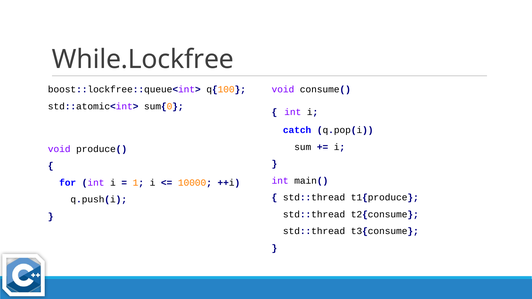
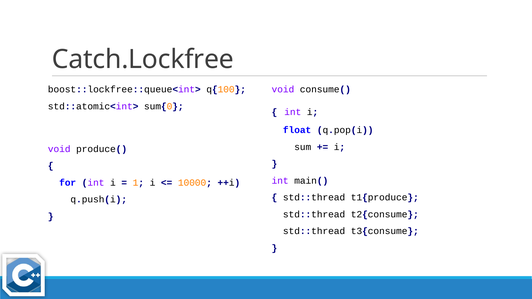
While.Lockfree: While.Lockfree -> Catch.Lockfree (143, 60)
catch: catch -> float (297, 130)
